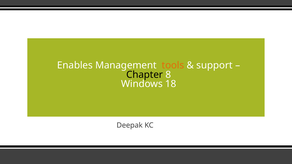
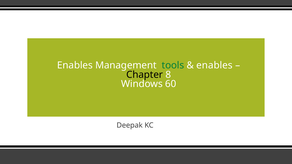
tools colour: orange -> green (173, 65)
support: support -> enables (214, 65)
18: 18 -> 60 (171, 84)
